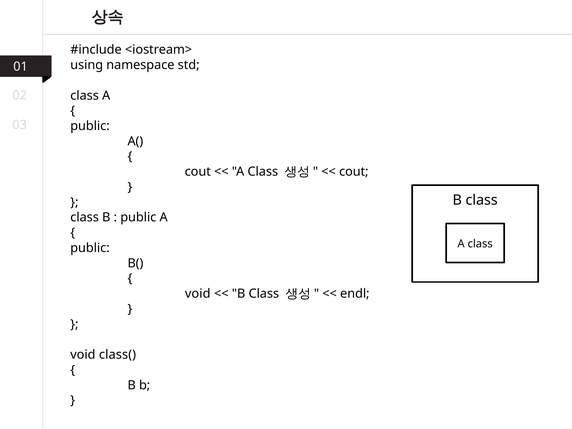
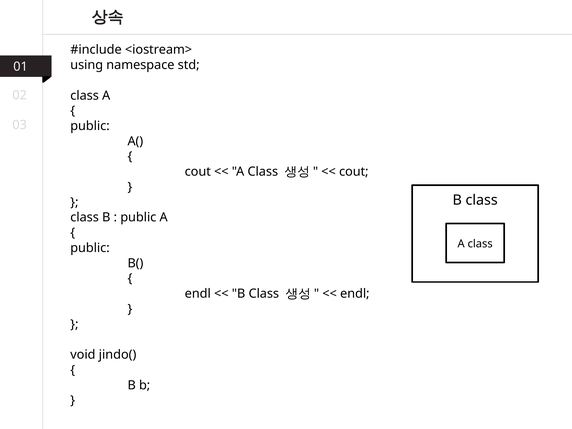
void: void -> endl (198, 294)
class(: class( -> jindo( (118, 355)
